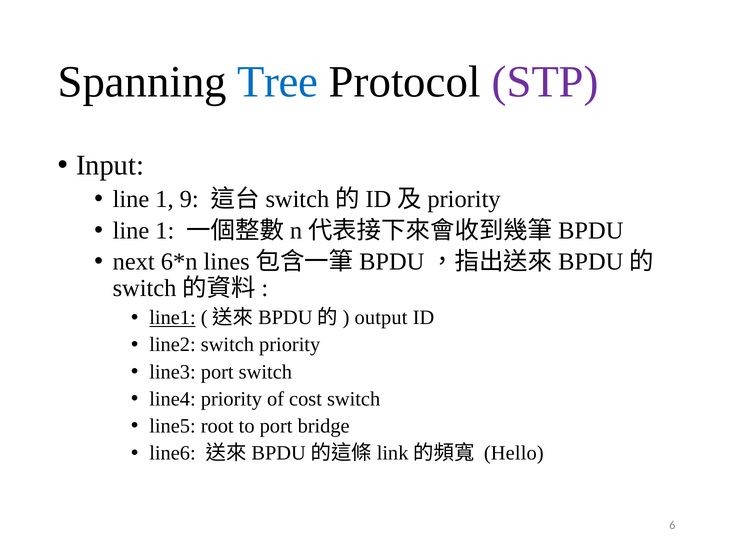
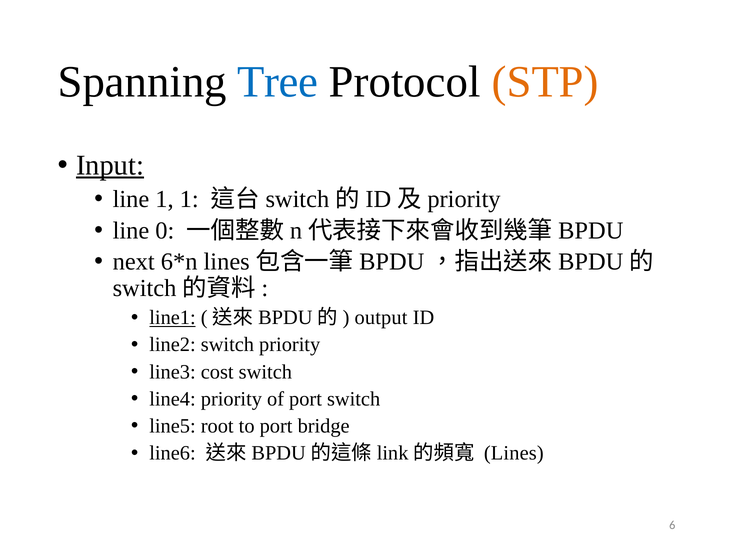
STP colour: purple -> orange (545, 82)
Input underline: none -> present (110, 165)
1 9: 9 -> 1 (189, 199)
1: 1 -> 0 (165, 230)
line3 port: port -> cost (217, 372)
of cost: cost -> port (306, 399)
Hello: Hello -> Lines (514, 453)
